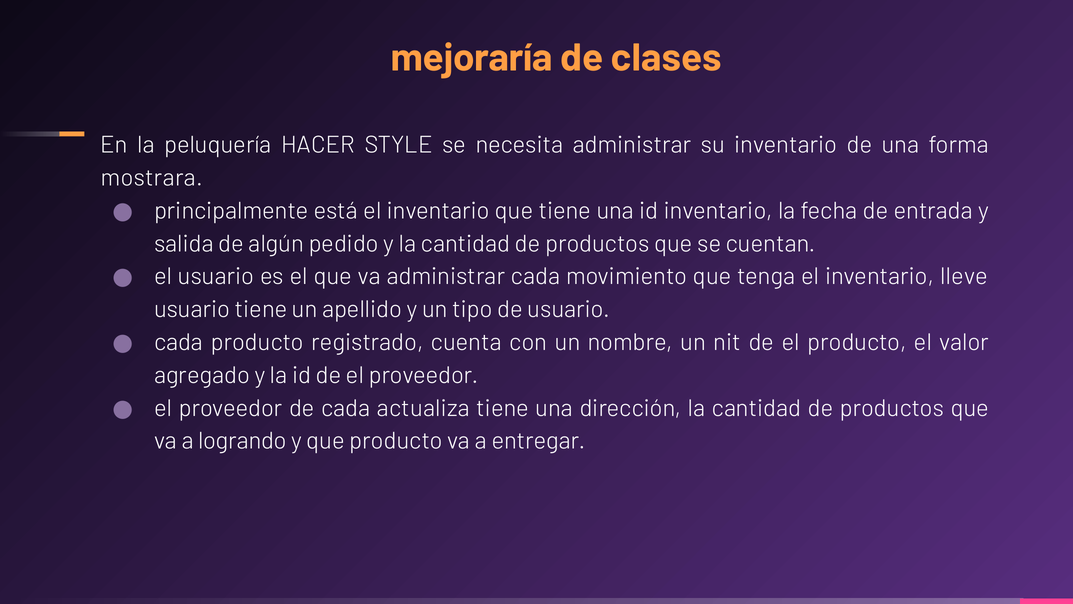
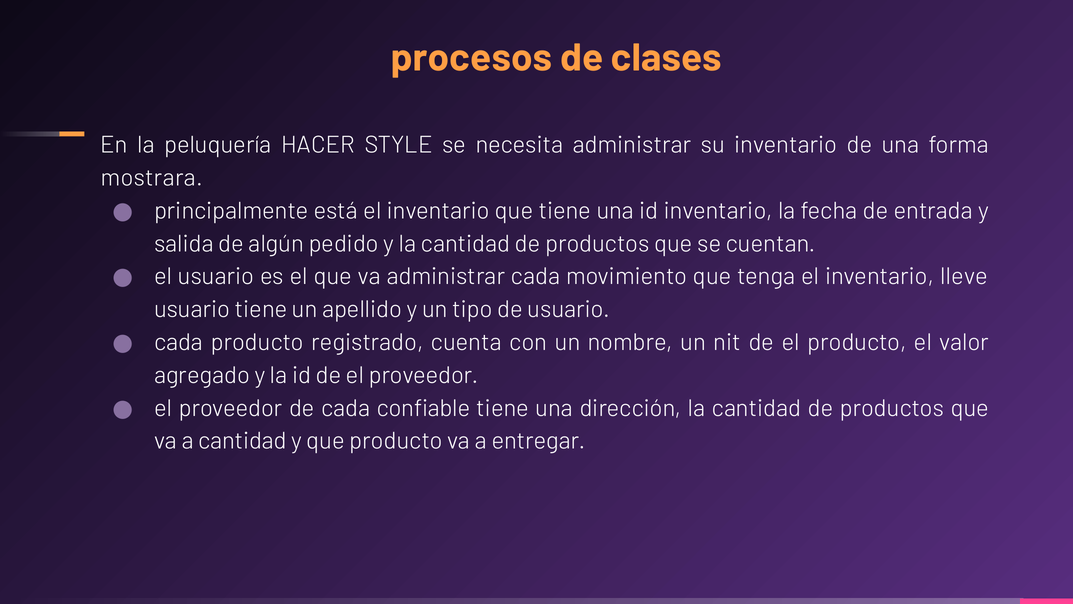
mejoraría: mejoraría -> procesos (472, 58)
actualiza: actualiza -> confiable (423, 408)
a logrando: logrando -> cantidad (242, 441)
